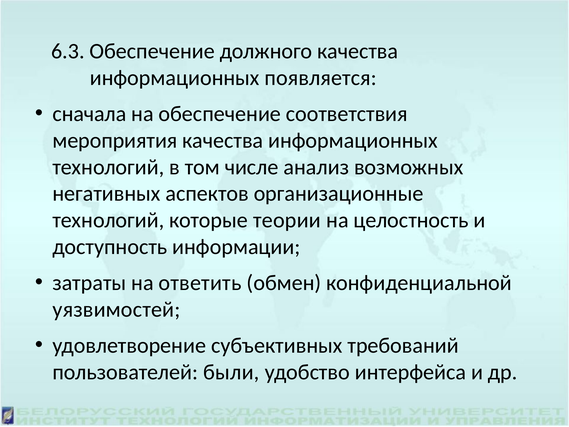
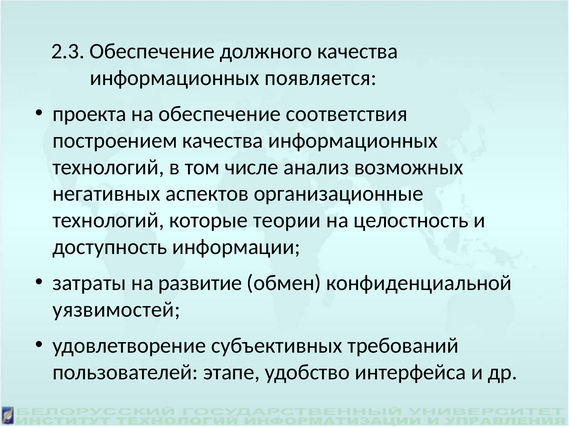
6.3: 6.3 -> 2.3 (68, 51)
сначала: сначала -> проекта (89, 114)
мероприятия: мероприятия -> построением (115, 140)
ответить: ответить -> развитие (200, 283)
были: были -> этапе (232, 372)
